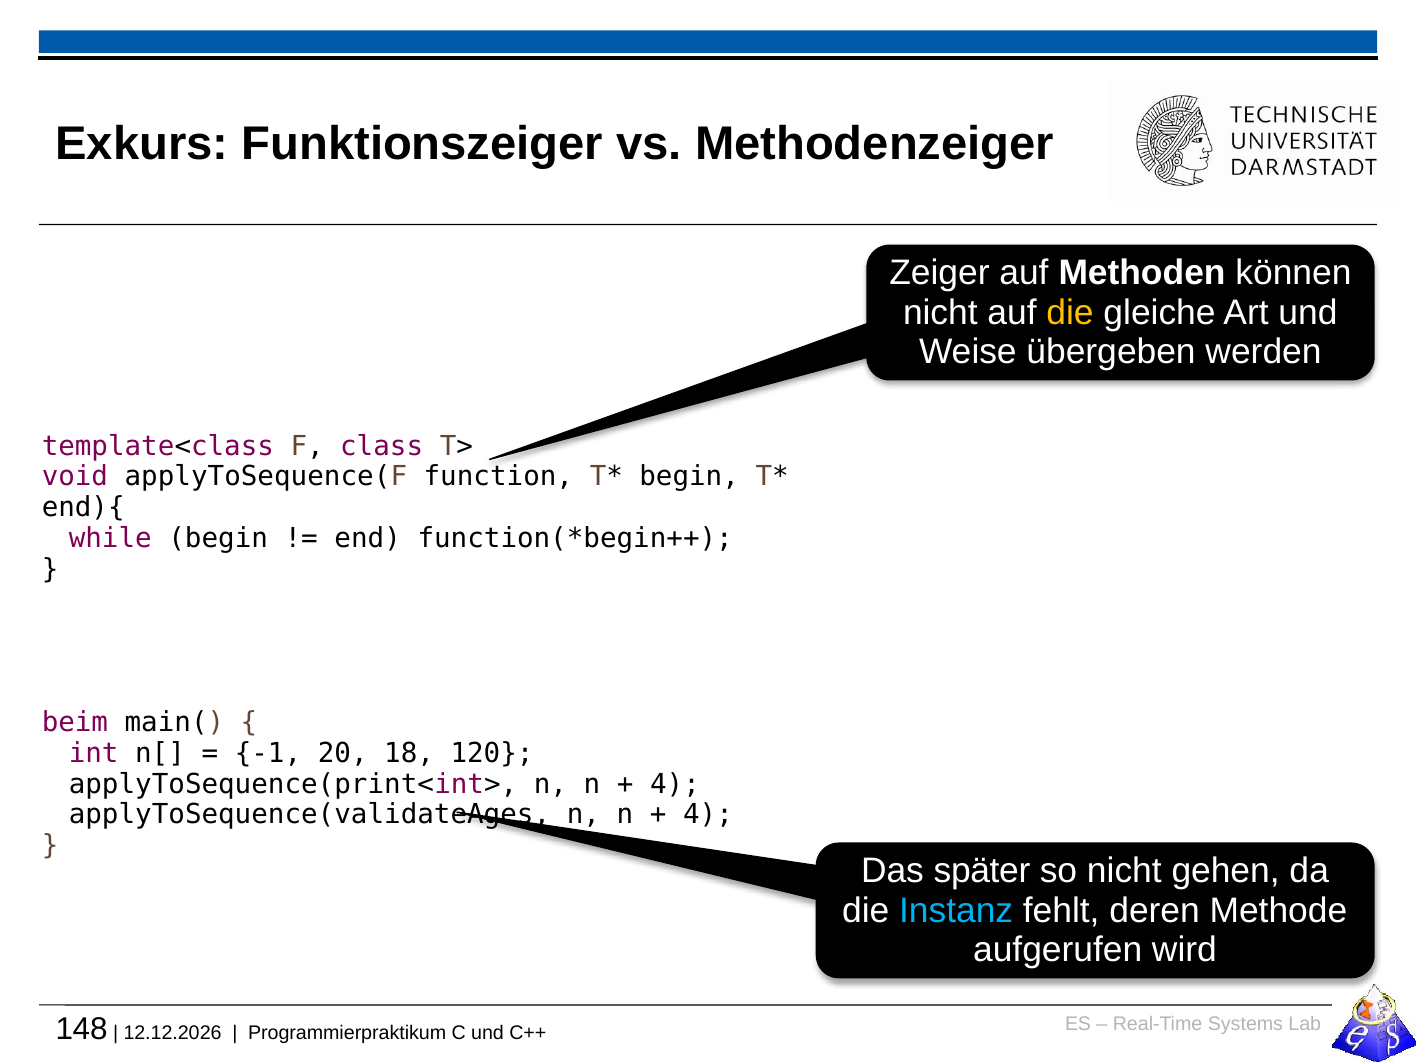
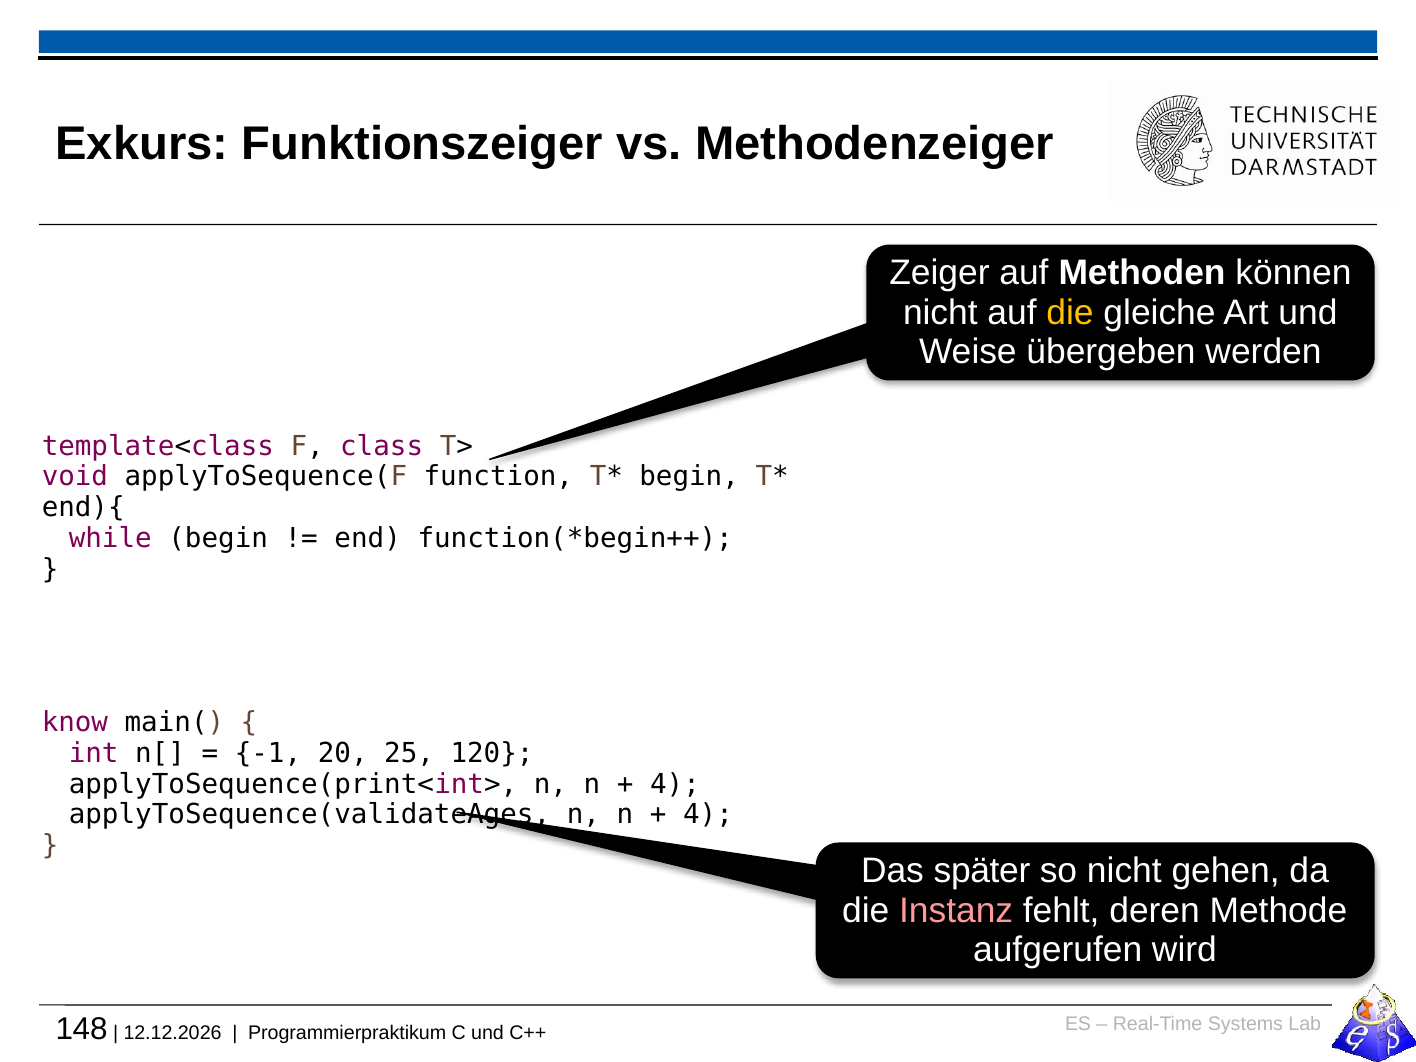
beim: beim -> know (75, 723)
18: 18 -> 25 (409, 753)
Instanz colour: light blue -> pink (956, 911)
